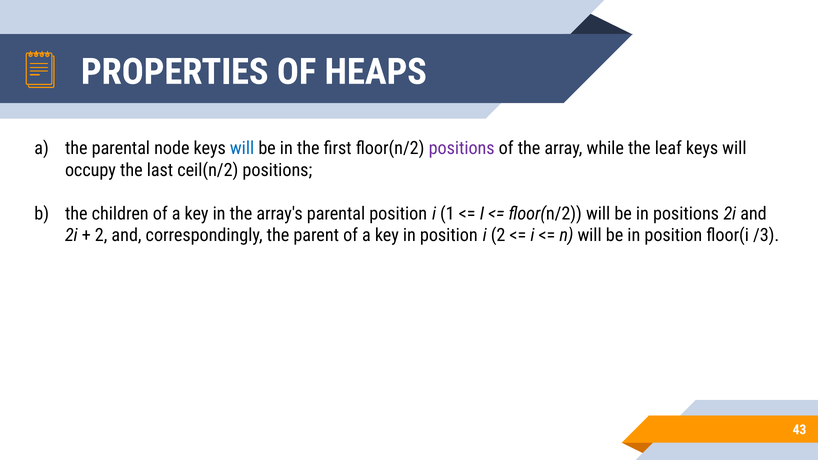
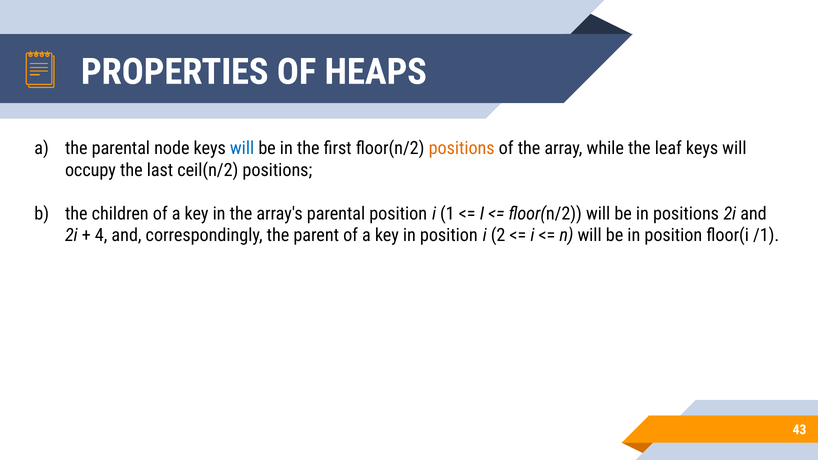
positions colour: purple -> orange (462, 148)
2: 2 -> 4 (101, 236)
/3: /3 -> /1 (766, 236)
